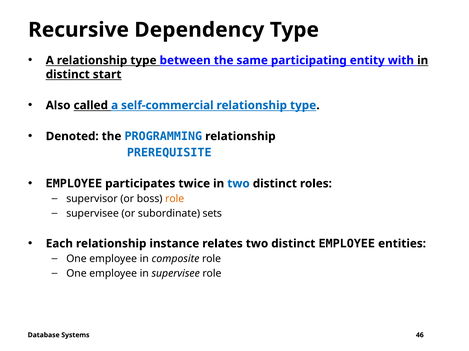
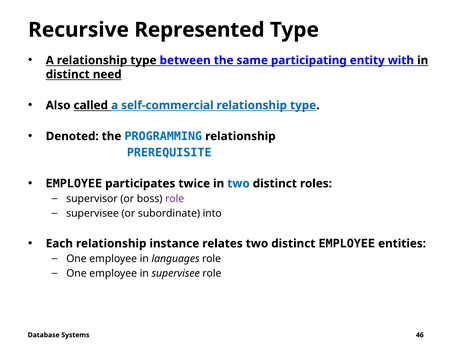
Dependency: Dependency -> Represented (199, 30)
start: start -> need (107, 75)
role colour: orange -> purple (175, 199)
sets: sets -> into (212, 214)
composite: composite -> languages (176, 259)
